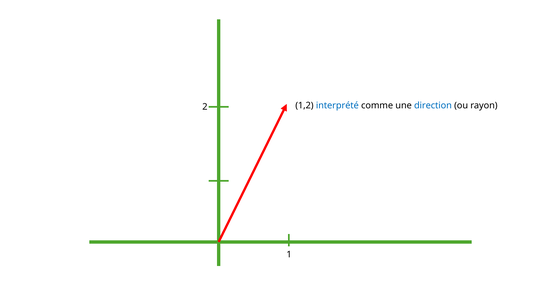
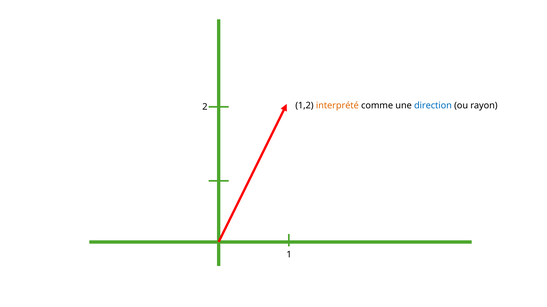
interprété colour: blue -> orange (337, 106)
